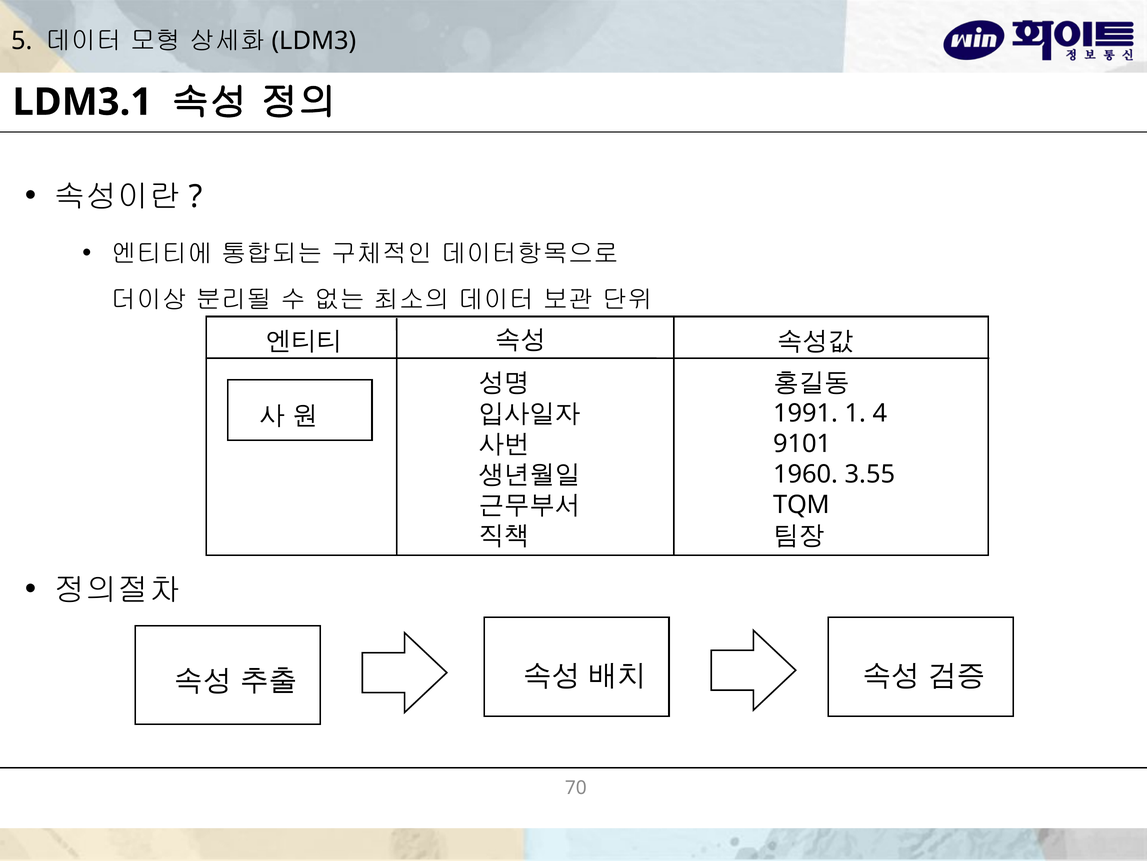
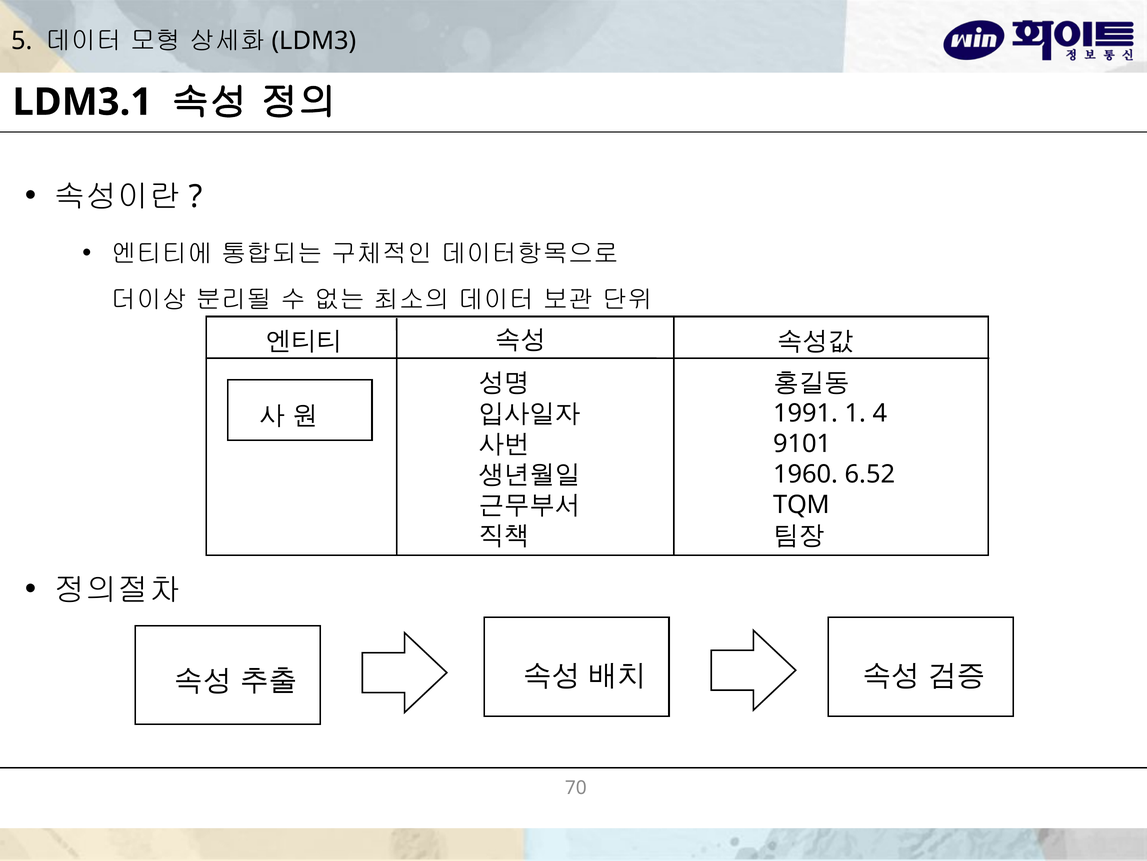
3.55: 3.55 -> 6.52 (870, 474)
